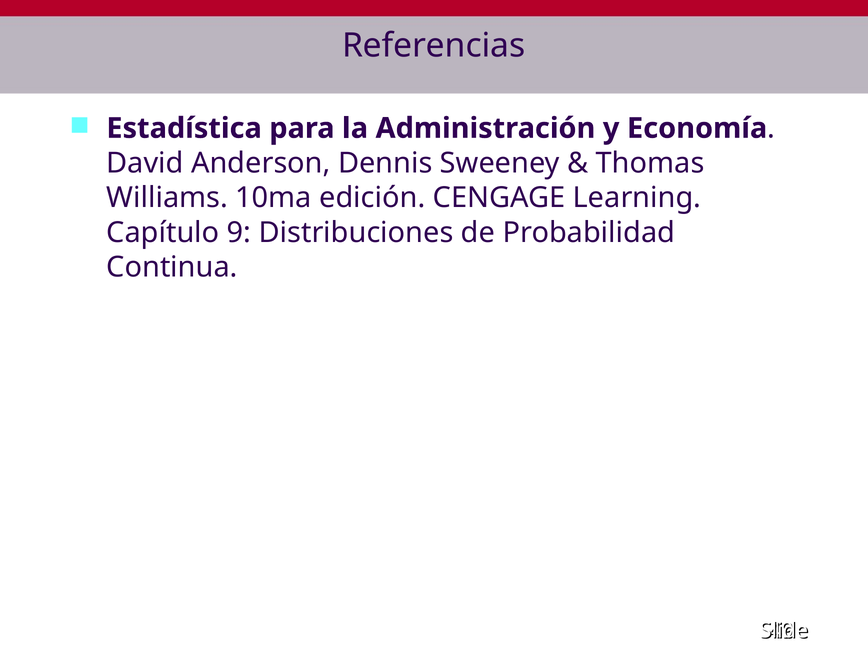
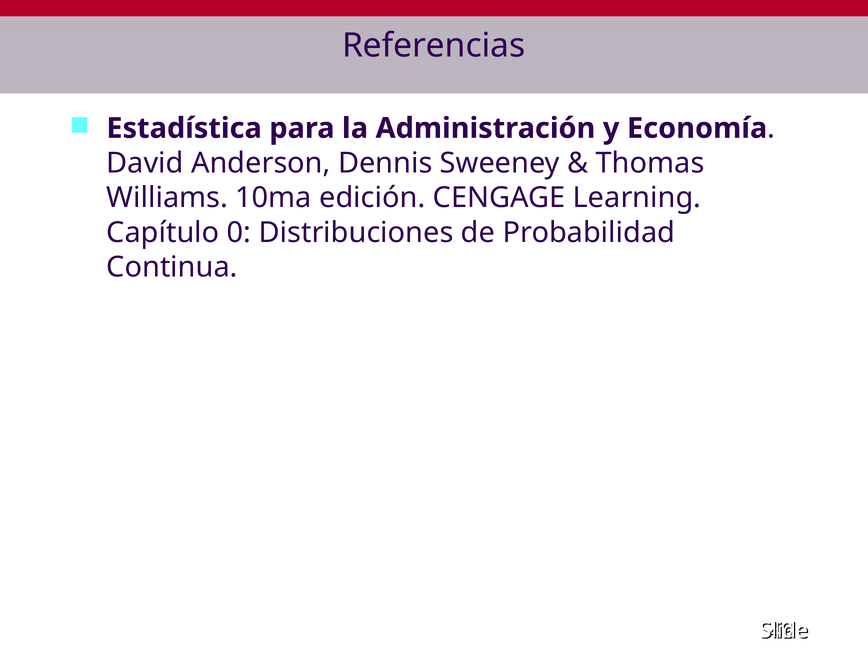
9: 9 -> 0 (239, 232)
